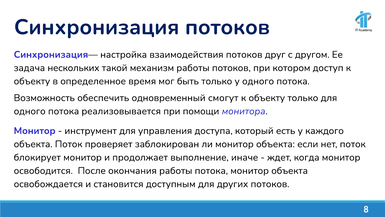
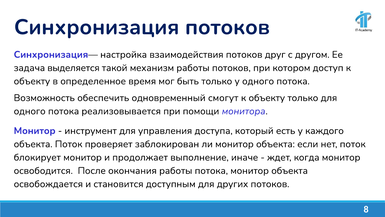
нескольких: нескольких -> выделяется (73, 68)
